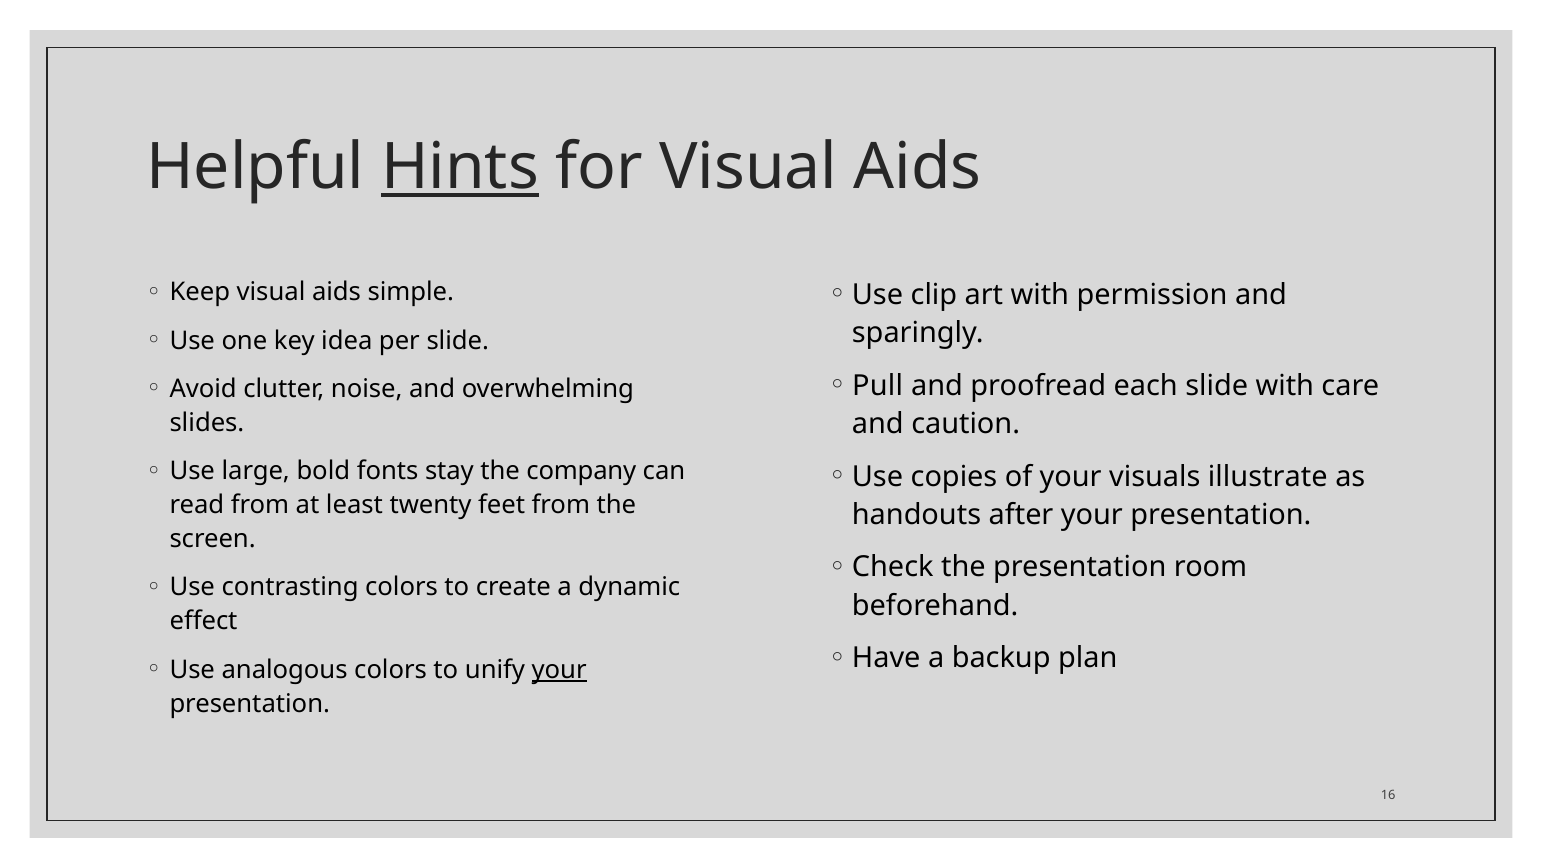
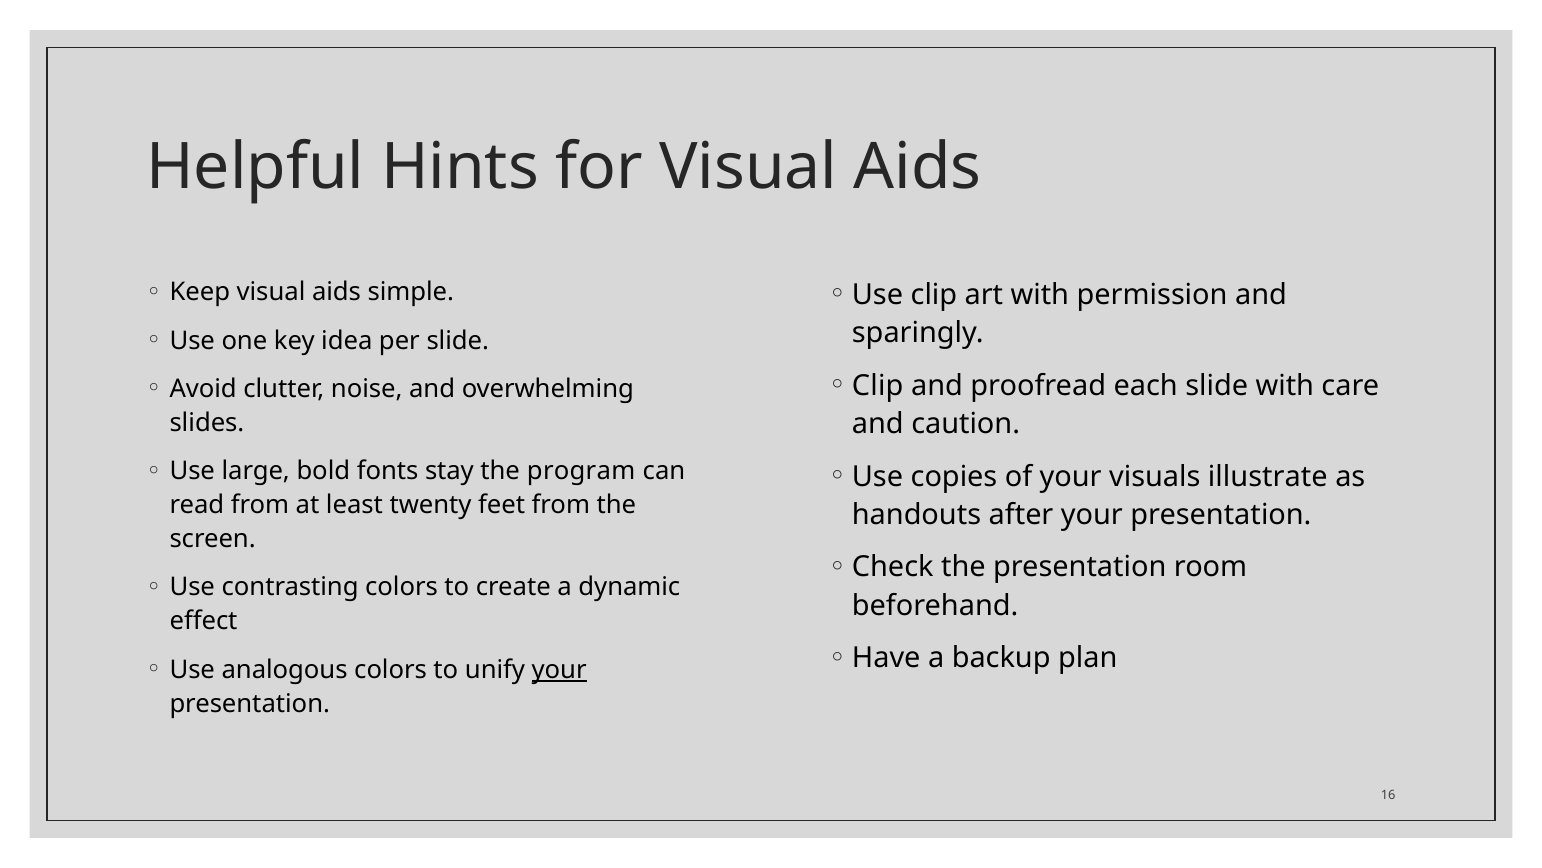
Hints underline: present -> none (460, 168)
Pull: Pull -> Clip (878, 385)
company: company -> program (581, 471)
